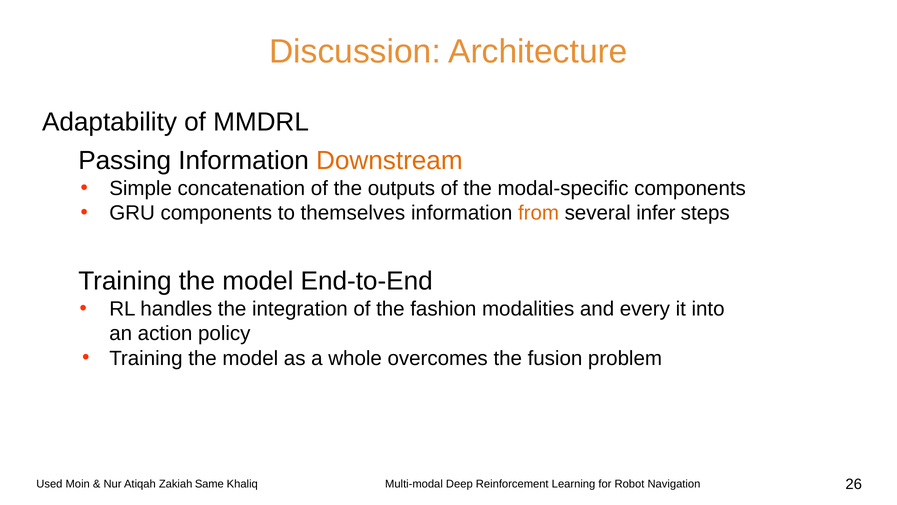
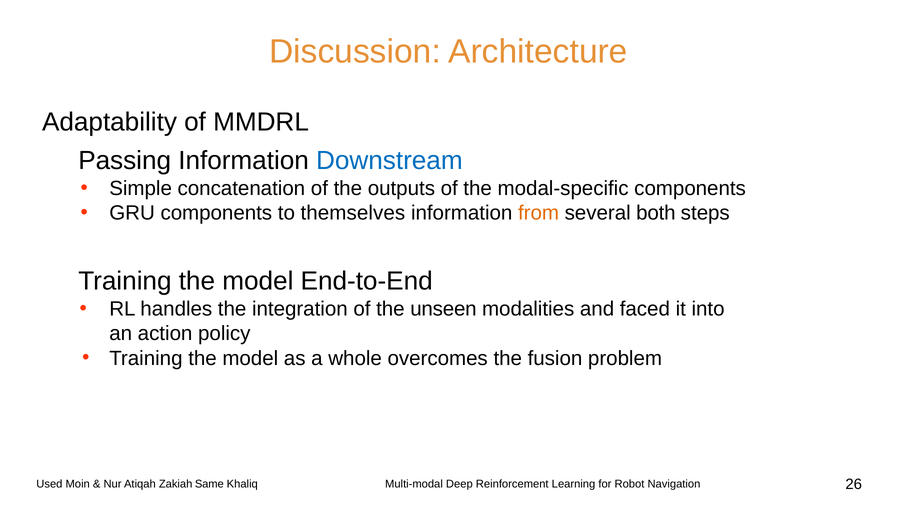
Downstream colour: orange -> blue (389, 161)
infer: infer -> both (656, 213)
fashion: fashion -> unseen (443, 309)
every: every -> faced (645, 309)
